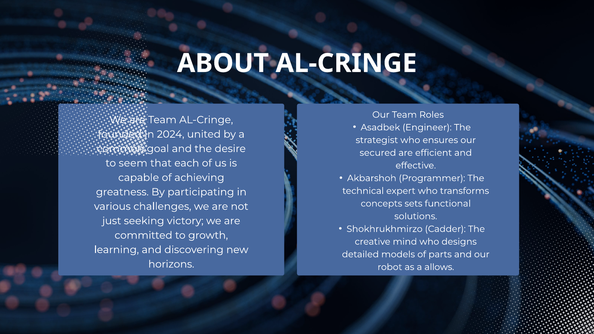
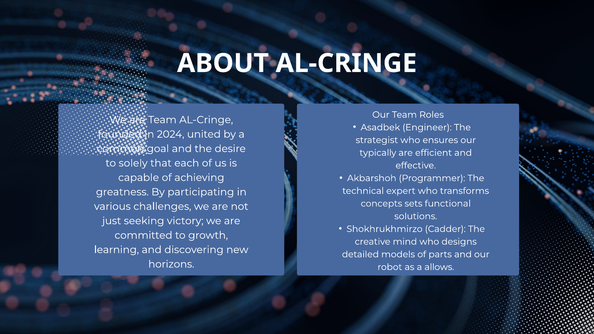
secured: secured -> typically (378, 153)
seem: seem -> solely (133, 163)
